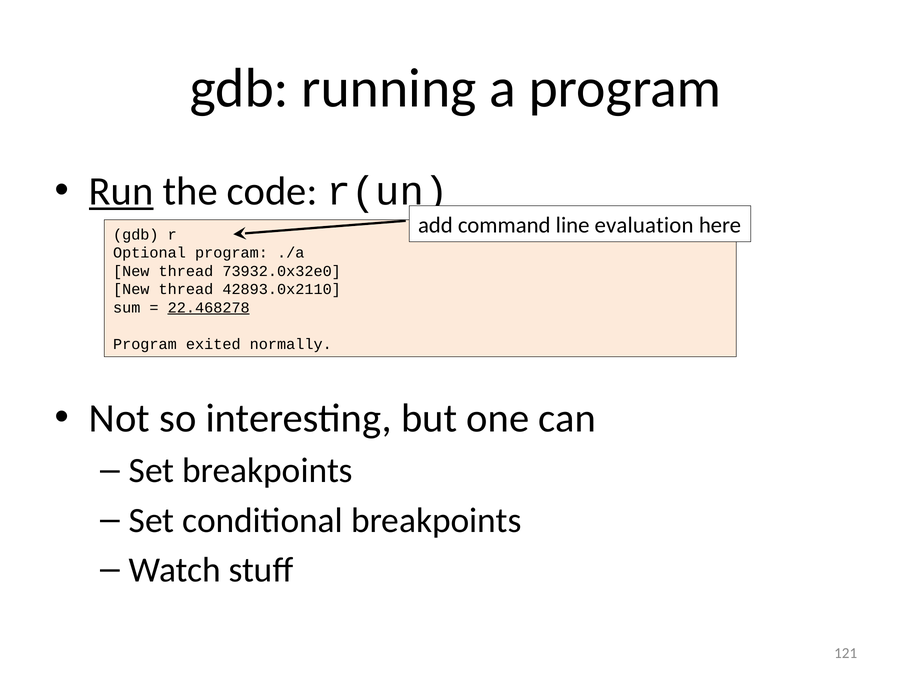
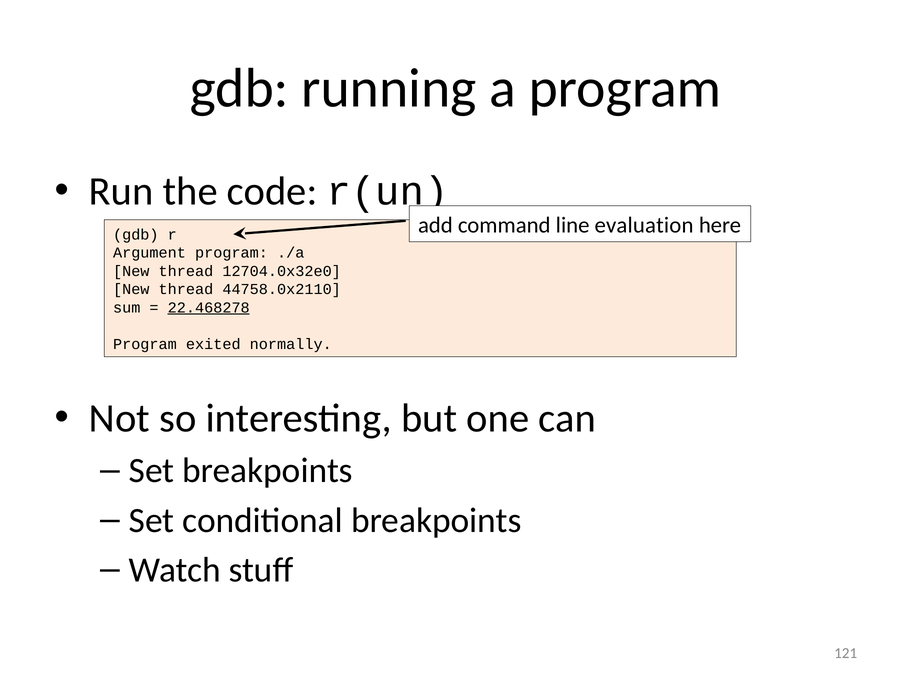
Run underline: present -> none (121, 191)
Optional: Optional -> Argument (149, 253)
73932.0x32e0: 73932.0x32e0 -> 12704.0x32e0 (282, 271)
42893.0x2110: 42893.0x2110 -> 44758.0x2110 (282, 289)
